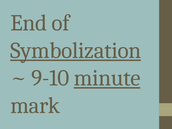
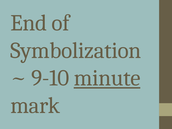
Symbolization underline: present -> none (76, 50)
